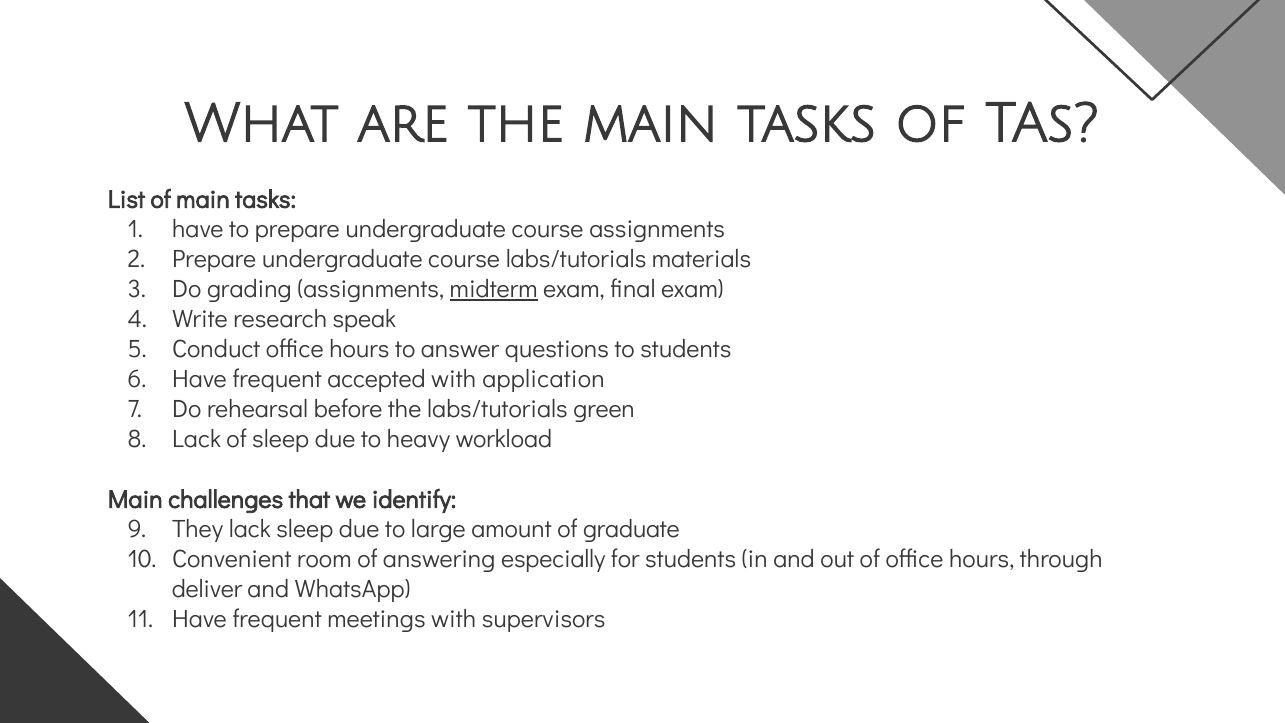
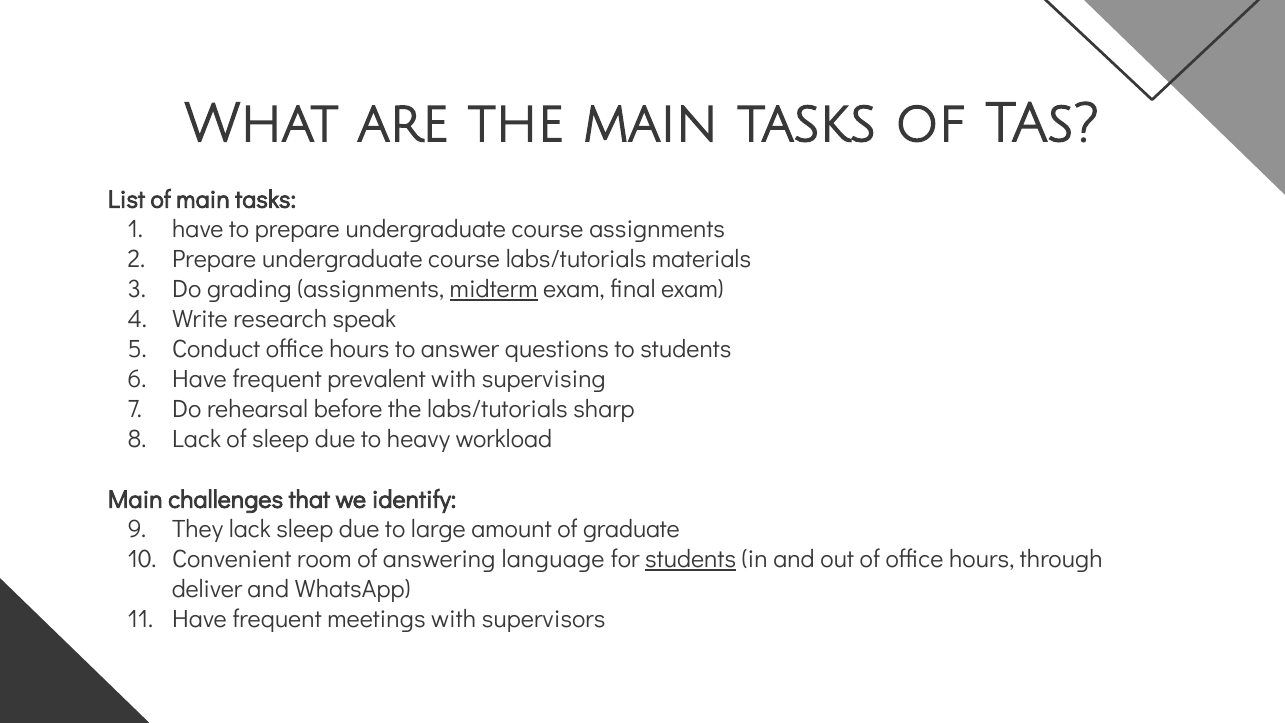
accepted: accepted -> prevalent (377, 379)
application: application -> supervising (544, 379)
green: green -> sharp (604, 409)
especially: especially -> language (553, 559)
students underline: none -> present (691, 559)
